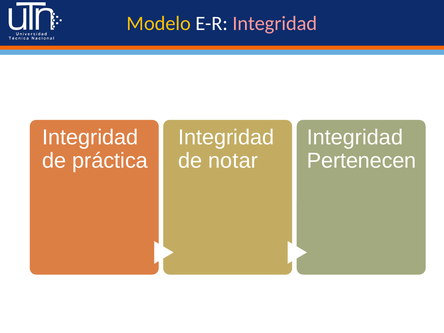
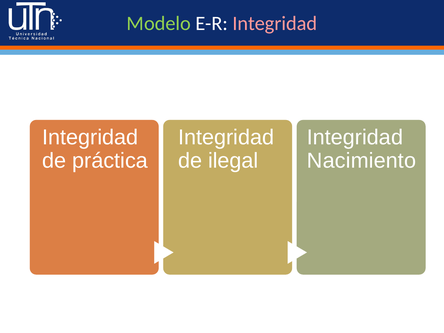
Modelo colour: yellow -> light green (159, 24)
notar: notar -> ilegal (233, 161)
Pertenecen: Pertenecen -> Nacimiento (362, 161)
